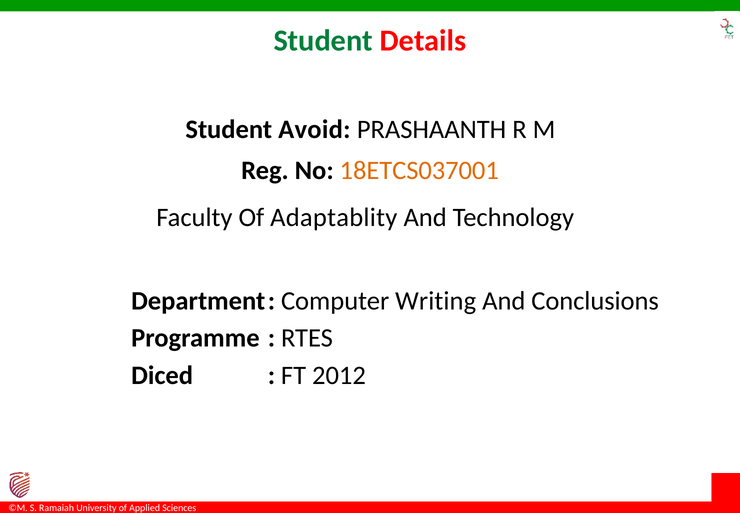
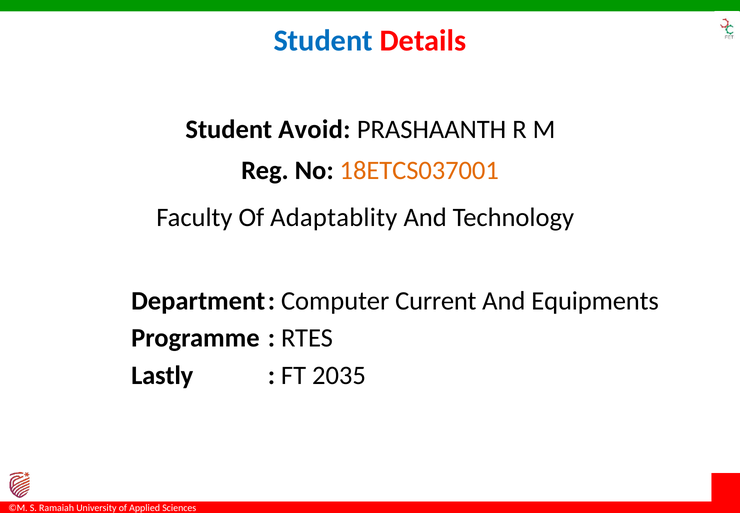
Student colour: green -> blue (323, 41)
Writing: Writing -> Current (436, 300)
Conclusions: Conclusions -> Equipments (595, 300)
Diced: Diced -> Lastly (162, 375)
2012: 2012 -> 2035 (339, 375)
